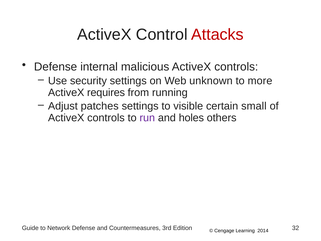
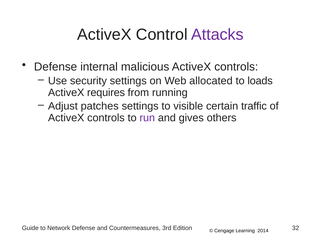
Attacks colour: red -> purple (217, 35)
unknown: unknown -> allocated (211, 81)
more: more -> loads (260, 81)
small: small -> traffic (254, 106)
holes: holes -> gives (191, 118)
